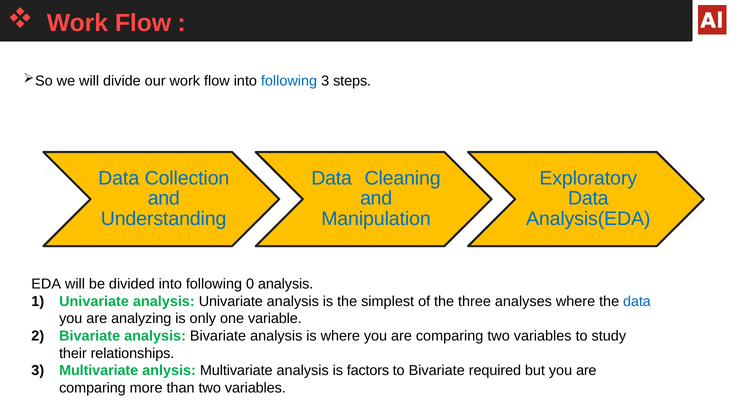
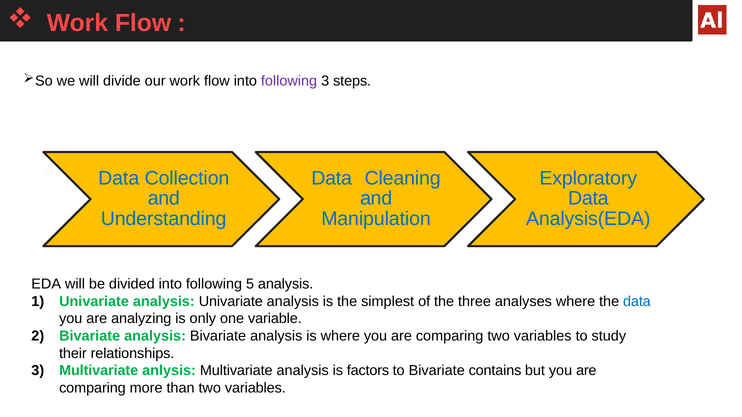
following colour: blue -> purple (289, 81)
0: 0 -> 5 (250, 284)
required: required -> contains (495, 371)
